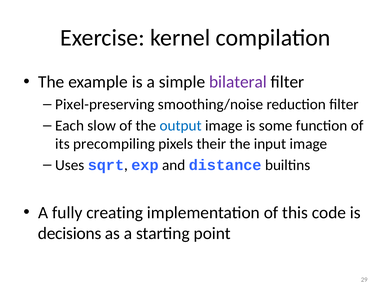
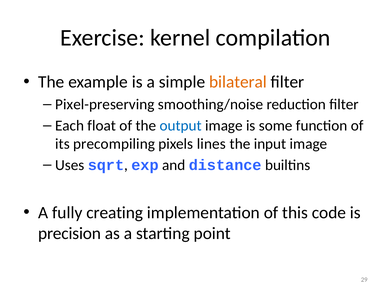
bilateral colour: purple -> orange (238, 82)
slow: slow -> float (102, 126)
their: their -> lines (211, 144)
decisions: decisions -> precision (70, 234)
